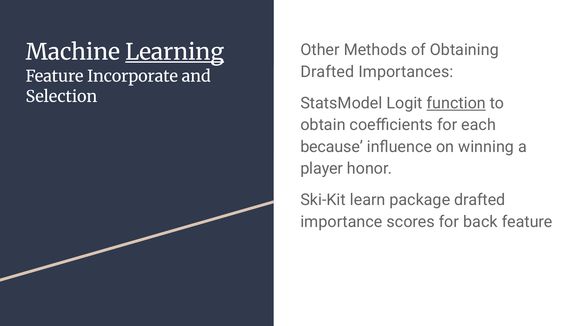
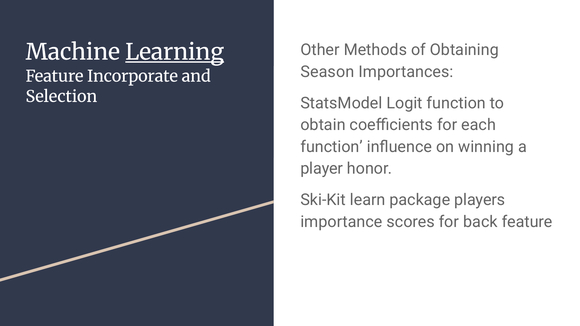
Drafted: Drafted -> Season (327, 72)
function underline: present -> none (456, 103)
because: because -> function (332, 147)
package drafted: drafted -> players (480, 200)
